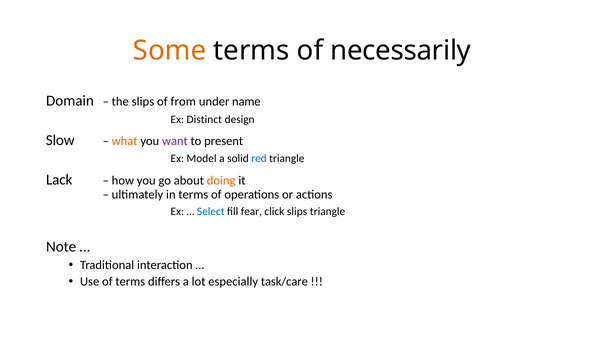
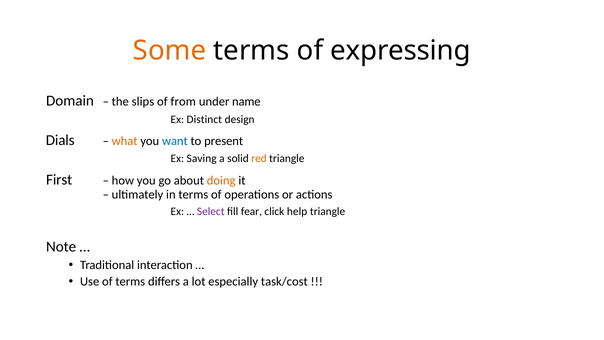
necessarily: necessarily -> expressing (401, 51)
Slow: Slow -> Dials (60, 140)
want colour: purple -> blue (175, 141)
Model: Model -> Saving (202, 159)
red colour: blue -> orange (259, 159)
Lack: Lack -> First (59, 179)
Select colour: blue -> purple (211, 212)
click slips: slips -> help (297, 212)
task/care: task/care -> task/cost (284, 282)
